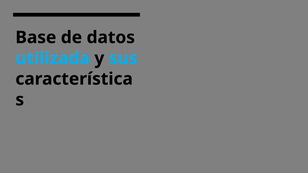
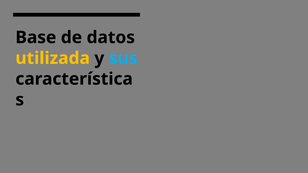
utilizada colour: light blue -> yellow (53, 58)
